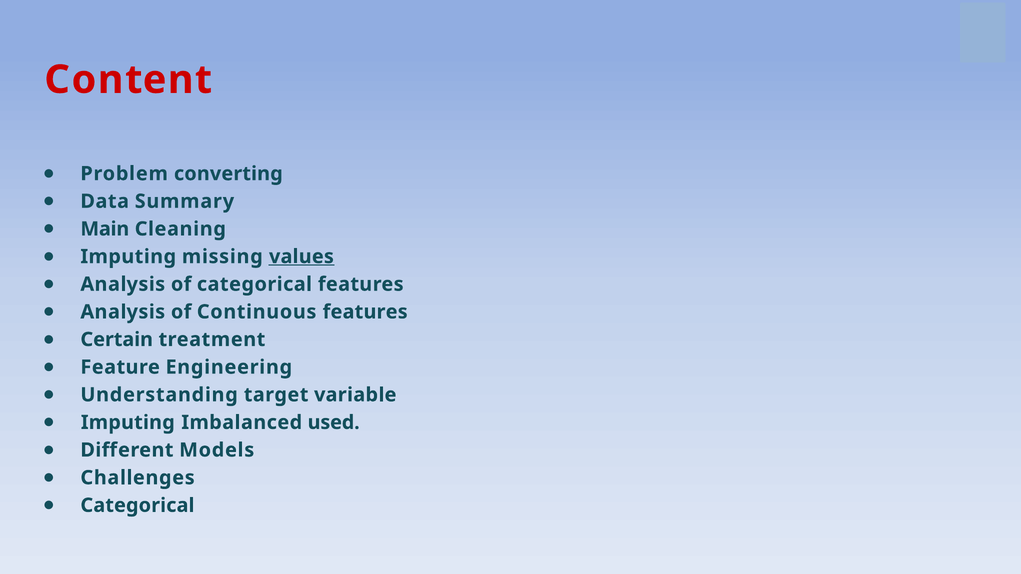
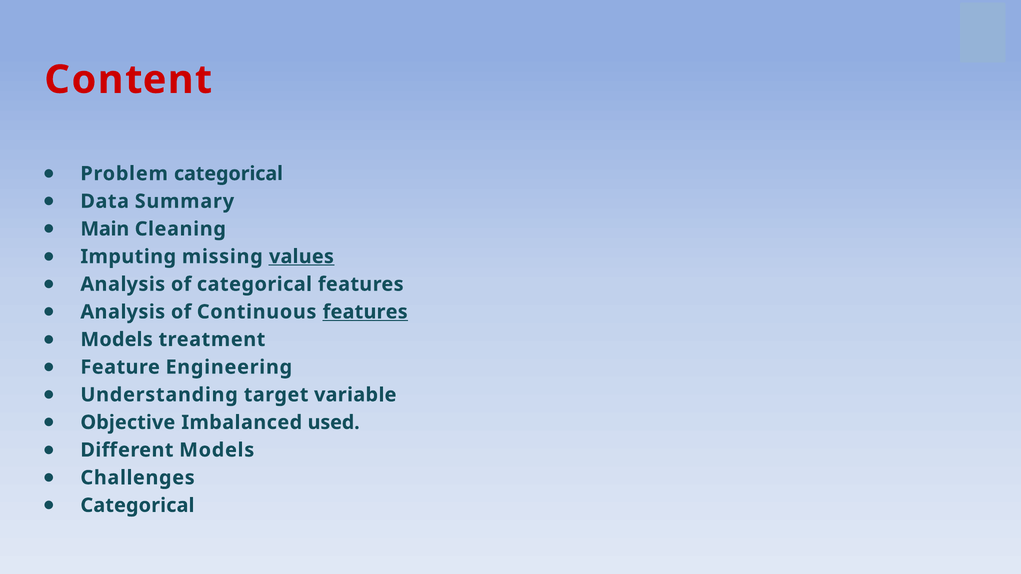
Problem converting: converting -> categorical (228, 174)
features underline: none -> present (365, 312)
Certain: Certain -> Models (117, 340)
Imputing: Imputing -> Objective (128, 423)
